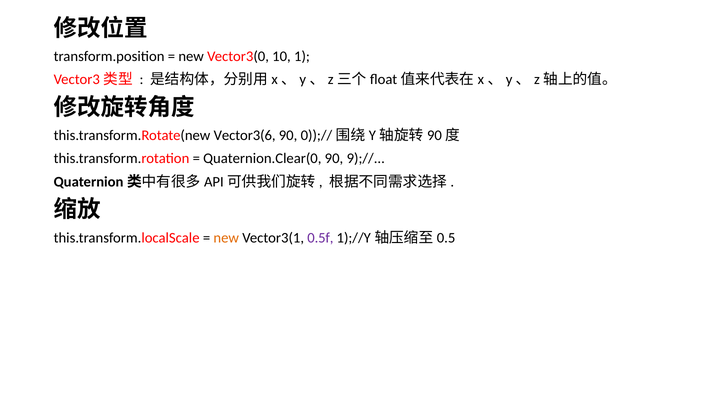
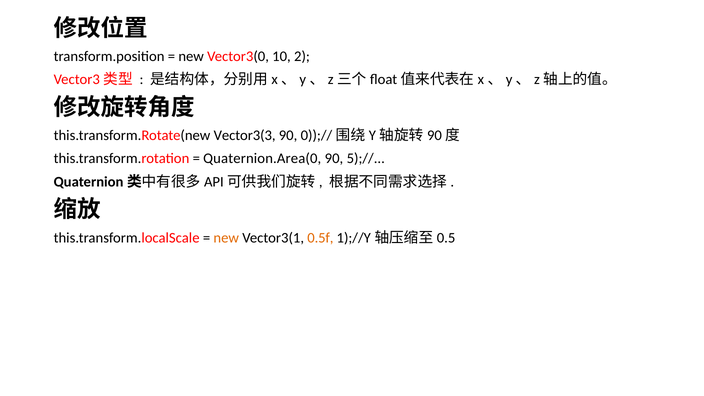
1: 1 -> 2 (302, 56)
Vector3(6: Vector3(6 -> Vector3(3 (245, 135)
Quaternion.Clear(0: Quaternion.Clear(0 -> Quaternion.Area(0 (262, 159)
9);//: 9);// -> 5);// (366, 159)
0.5f colour: purple -> orange (320, 238)
